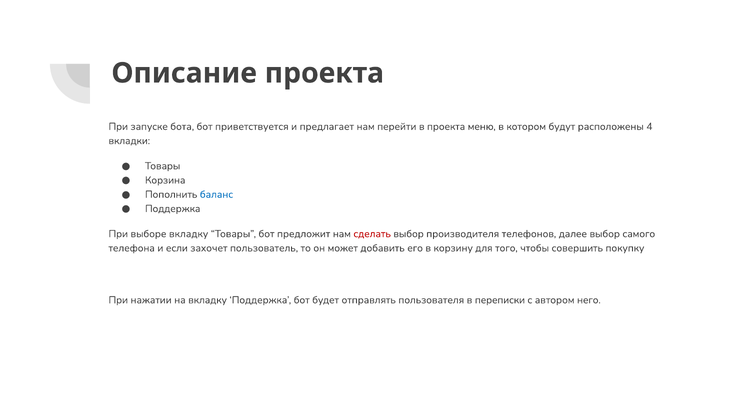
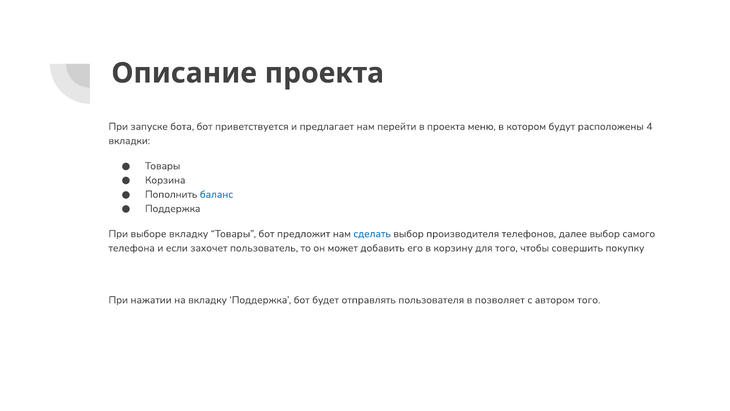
сделать colour: red -> blue (372, 234)
переписки: переписки -> позволяет (500, 300)
автором него: него -> того (589, 300)
